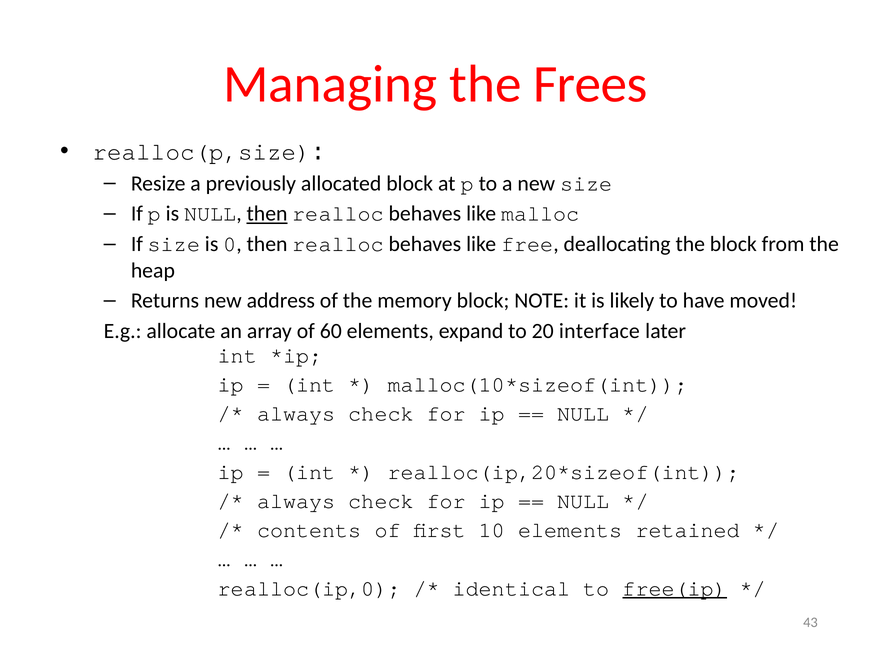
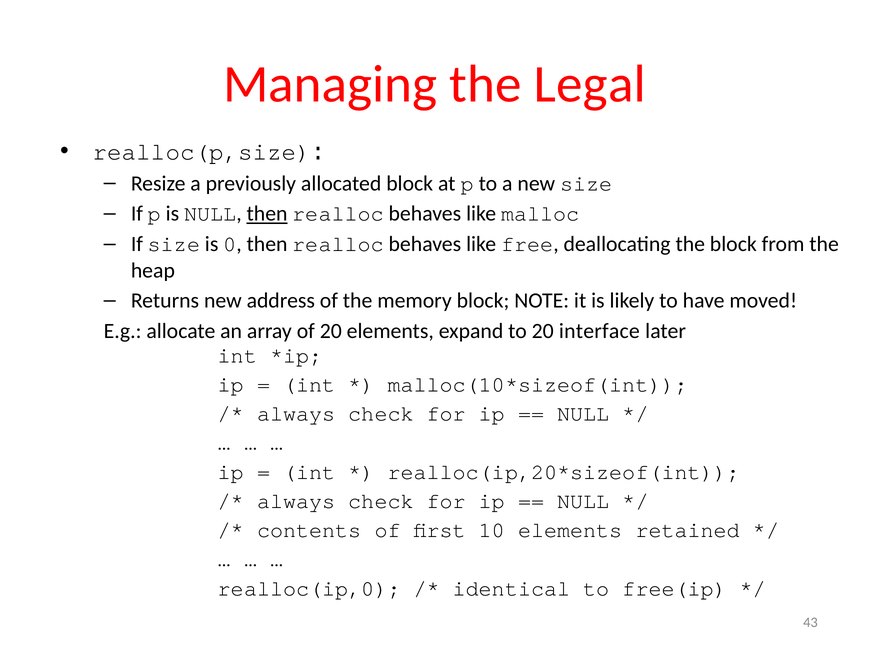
Frees: Frees -> Legal (590, 84)
of 60: 60 -> 20 (331, 331)
free(ip underline: present -> none (675, 589)
